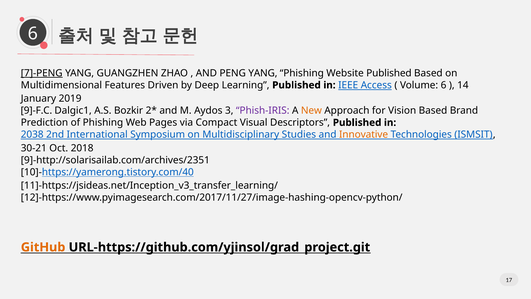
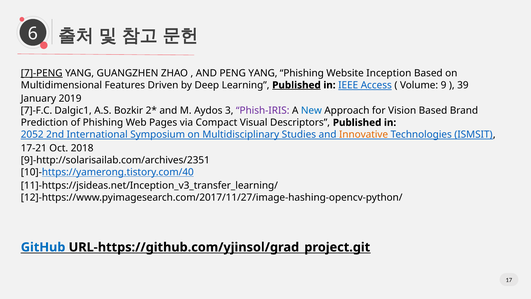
Website Published: Published -> Inception (389, 73)
Published underline: none -> present (297, 85)
Volume 6: 6 -> 9 (444, 85)
14: 14 -> 39 (463, 85)
9]-F.C: 9]-F.C -> 7]-F.C (36, 111)
New colour: orange -> blue (311, 111)
2038: 2038 -> 2052 (32, 134)
30-21: 30-21 -> 17-21 (34, 148)
GitHub colour: orange -> blue (43, 247)
